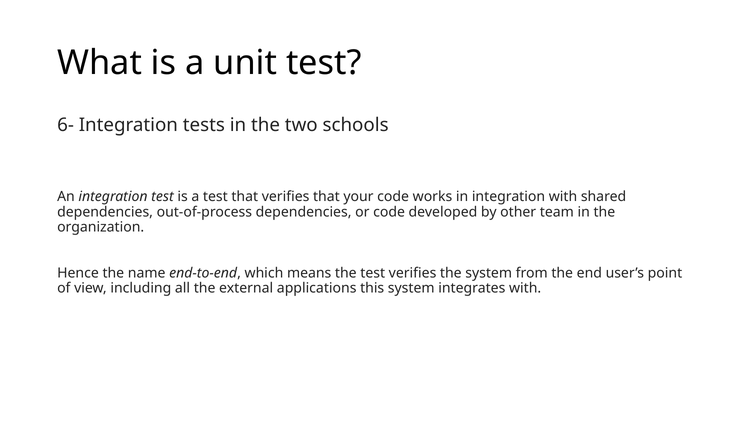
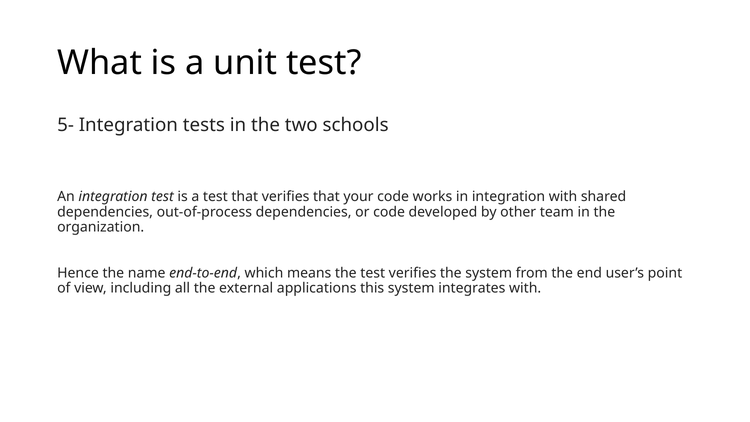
6-: 6- -> 5- (66, 125)
